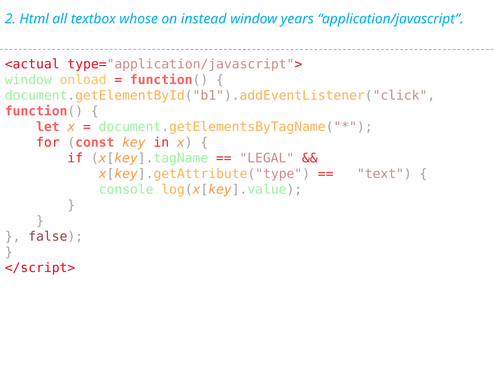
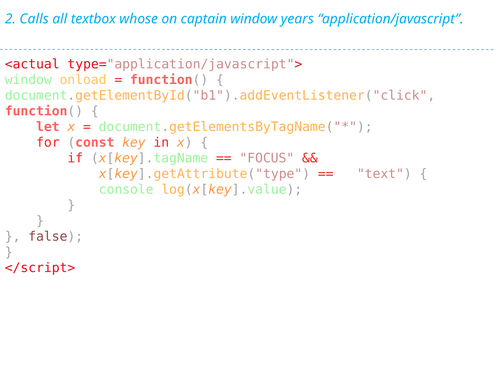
Html: Html -> Calls (34, 19)
instead: instead -> captain (204, 19)
LEGAL: LEGAL -> FOCUS (267, 158)
